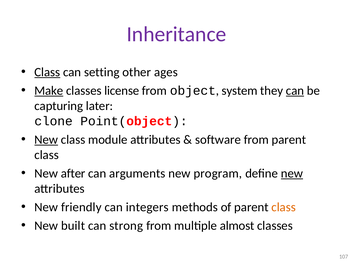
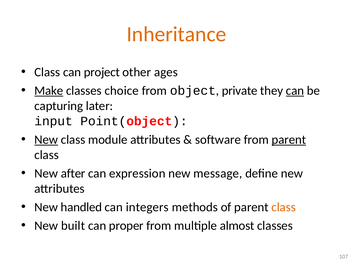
Inheritance colour: purple -> orange (176, 34)
Class underline: present -> none (47, 72)
setting: setting -> project (102, 72)
license: license -> choice (122, 91)
system: system -> private (240, 91)
clone: clone -> input (54, 121)
parent underline: none -> present (289, 140)
arguments: arguments -> expression (137, 173)
program: program -> message (218, 173)
new underline: present -> none (292, 173)
friendly: friendly -> handled (81, 207)
strong: strong -> proper (126, 225)
